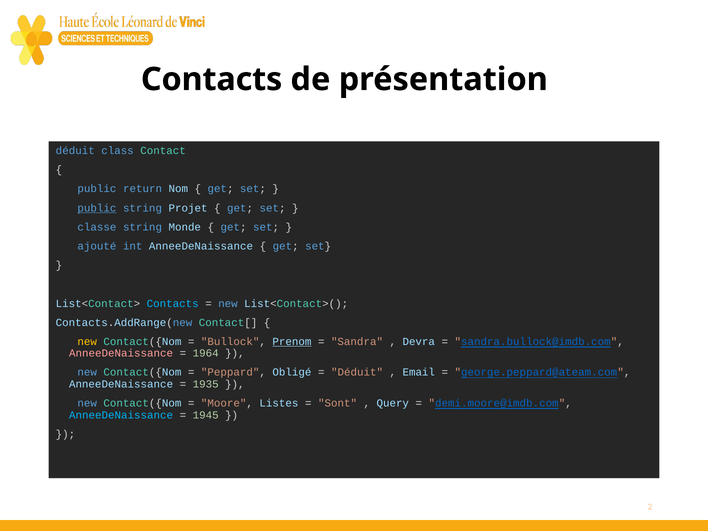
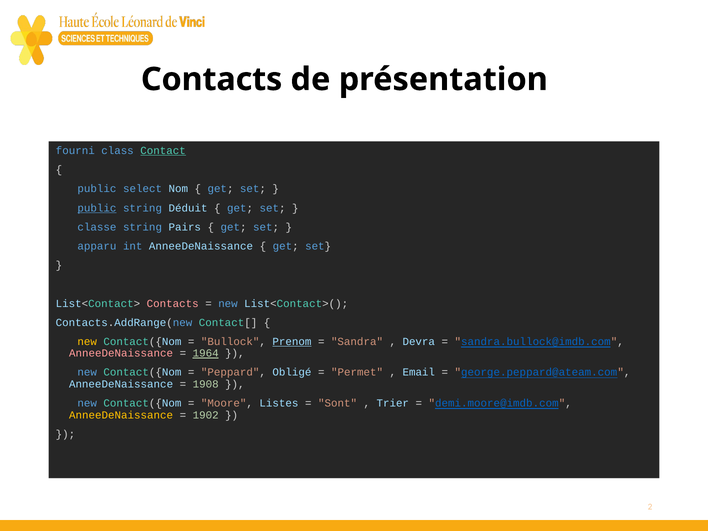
déduit: déduit -> fourni (75, 151)
Contact underline: none -> present (163, 151)
return: return -> select (143, 189)
Projet: Projet -> Déduit (188, 208)
Monde: Monde -> Pairs (185, 227)
ajouté: ajouté -> apparu (97, 246)
Contacts colour: light blue -> pink (173, 303)
1964 underline: none -> present (206, 353)
Déduit: Déduit -> Permet (357, 372)
1935: 1935 -> 1908 (206, 384)
Query: Query -> Trier (393, 403)
AnneeDeNaissance colour: light blue -> yellow (121, 415)
1945: 1945 -> 1902 (206, 415)
